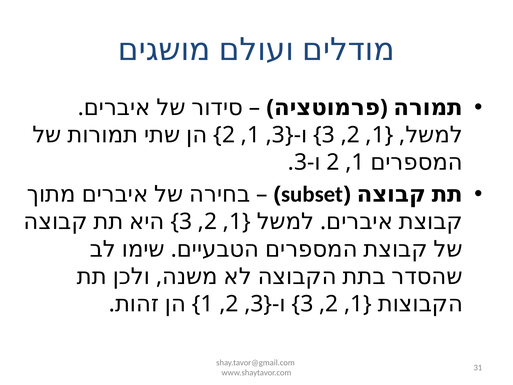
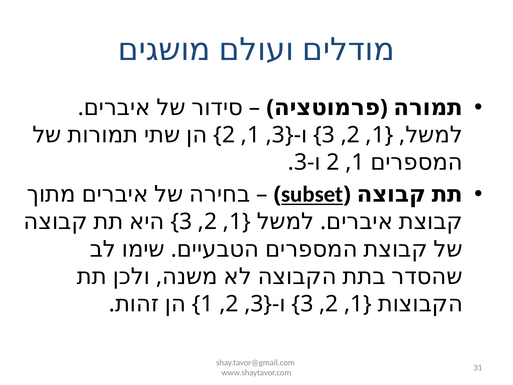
subset underline: none -> present (312, 194)
